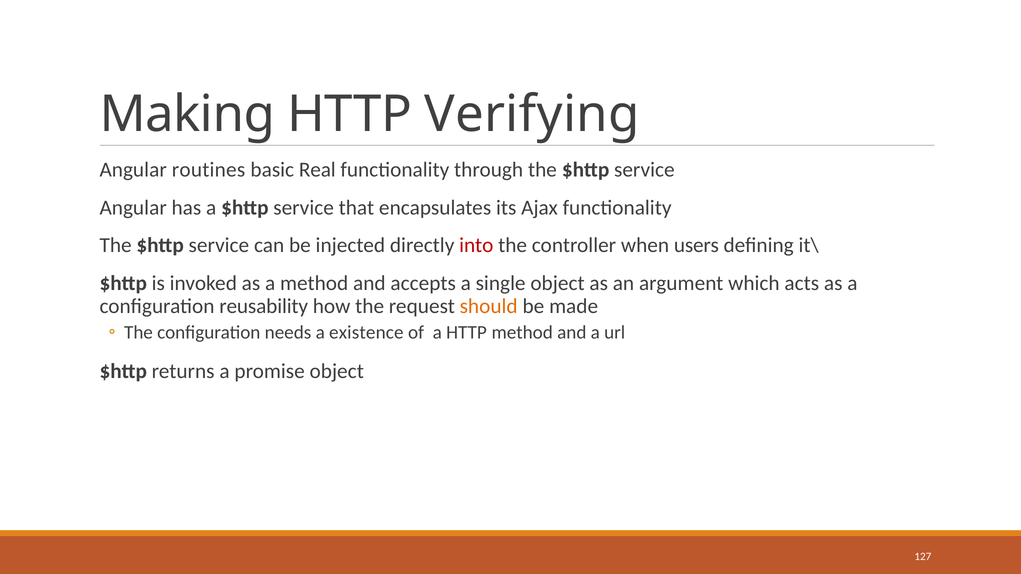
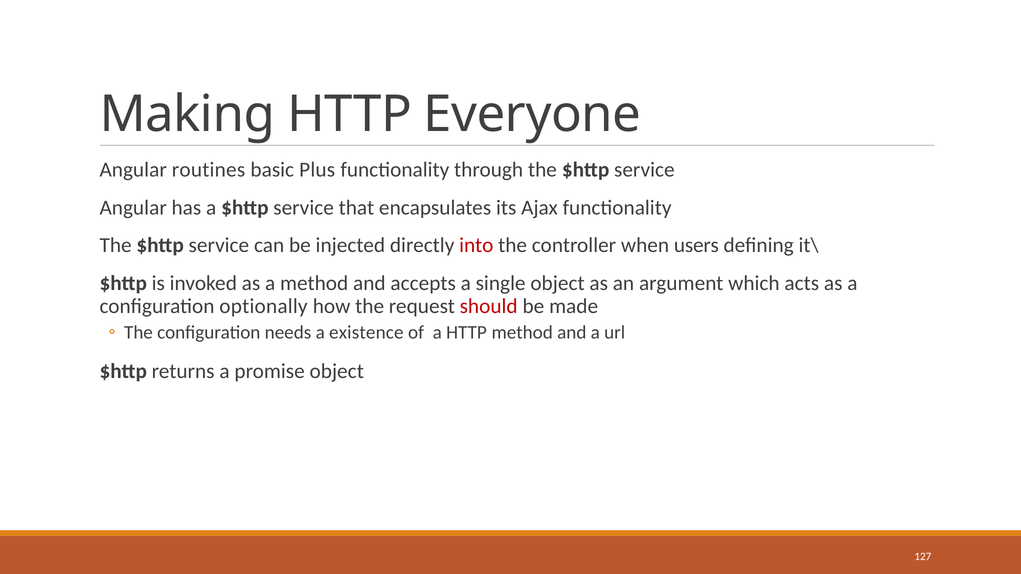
Verifying: Verifying -> Everyone (532, 114)
Real: Real -> Plus (317, 170)
reusability: reusability -> optionally (263, 306)
should colour: orange -> red (489, 306)
